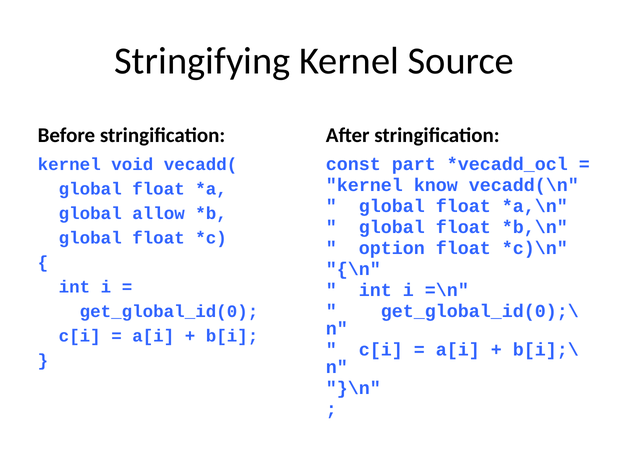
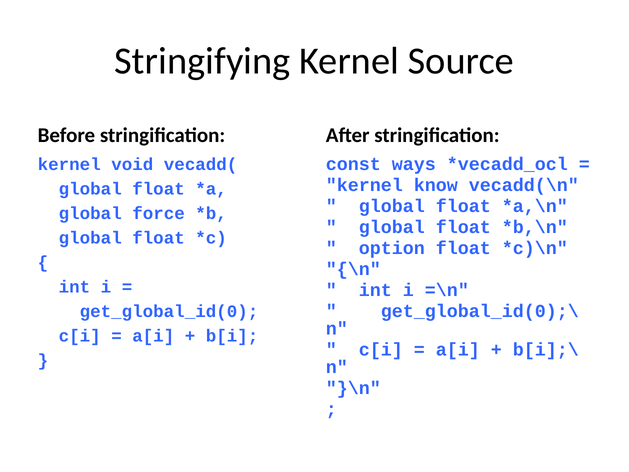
part: part -> ways (414, 164)
allow: allow -> force (159, 213)
